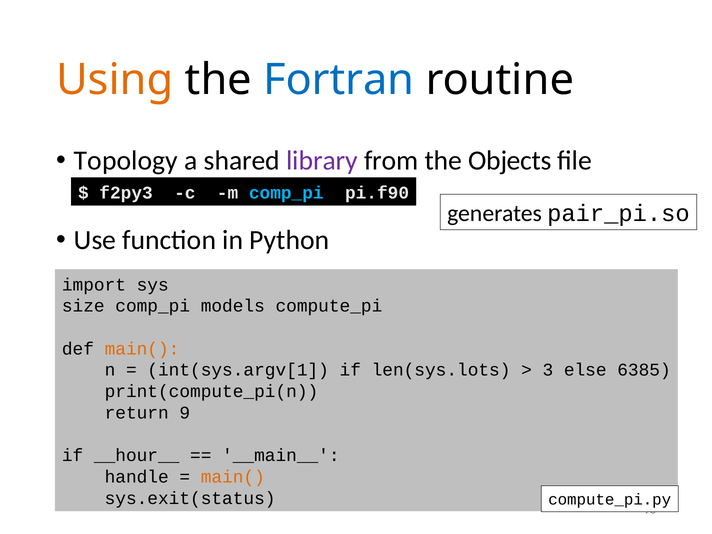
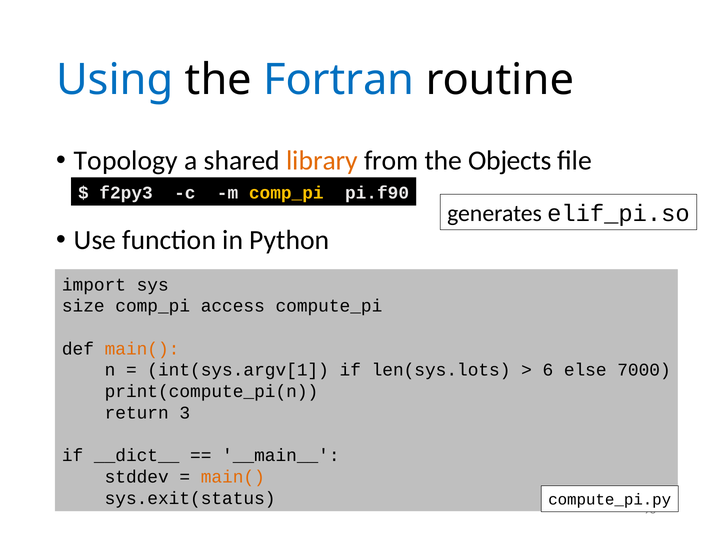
Using colour: orange -> blue (115, 80)
library colour: purple -> orange (322, 161)
comp_pi colour: light blue -> yellow (286, 193)
pair_pi.so: pair_pi.so -> elif_pi.so (618, 214)
models: models -> access (233, 306)
3: 3 -> 6 (548, 370)
6385: 6385 -> 7000 (644, 370)
9: 9 -> 3 (185, 413)
__hour__: __hour__ -> __dict__ (137, 456)
handle: handle -> stddev (137, 477)
